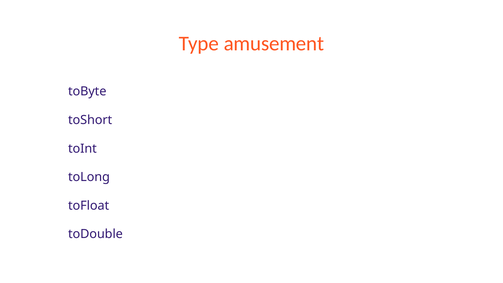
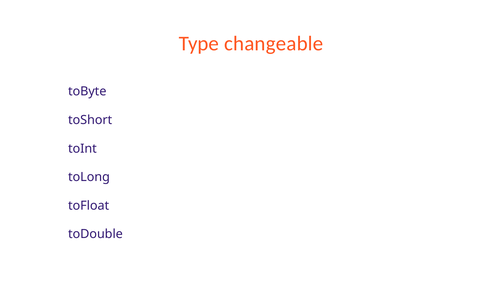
amusement: amusement -> changeable (274, 44)
